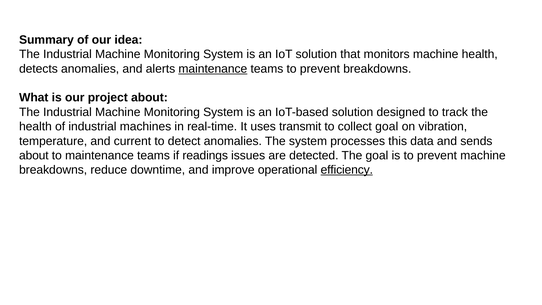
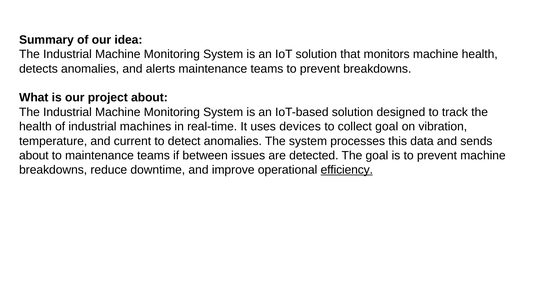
maintenance underline: present -> none (213, 69)
transmit: transmit -> devices (300, 127)
readings: readings -> between (205, 155)
